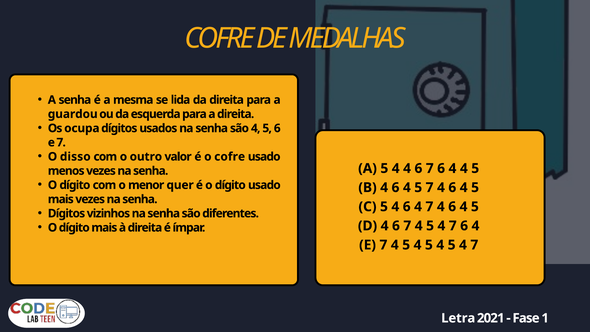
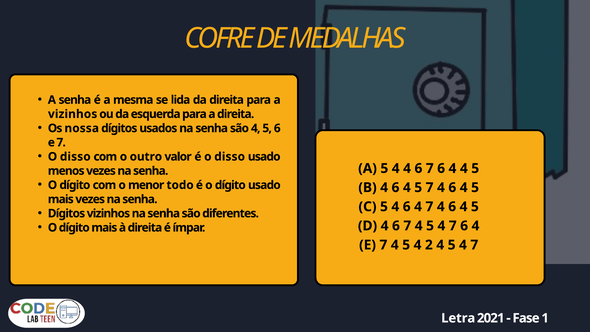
guardou: guardou -> vizinhos (73, 114)
ocupa: ocupa -> nossa (82, 128)
é o cofre: cofre -> disso (230, 157)
quer: quer -> todo (180, 185)
5: 5 -> 2 (429, 245)
